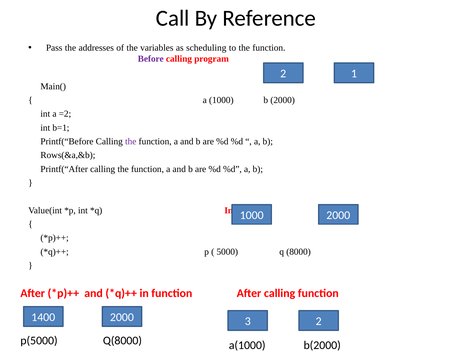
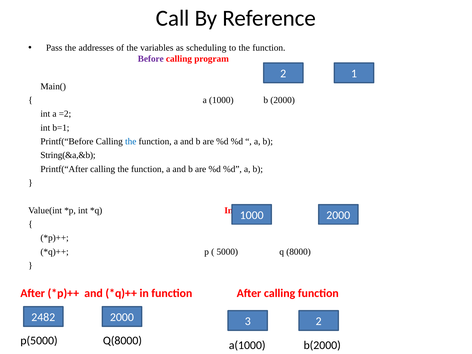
the colour: purple -> blue (131, 141)
Rows(&a,&b: Rows(&a,&b -> String(&a,&b (68, 155)
1400: 1400 -> 2482 (43, 317)
